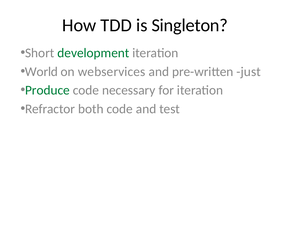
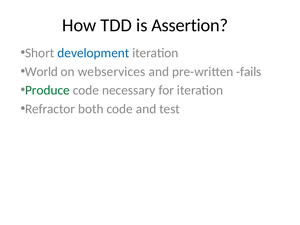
Singleton: Singleton -> Assertion (190, 25)
development colour: green -> blue (93, 53)
just: just -> fails (249, 72)
